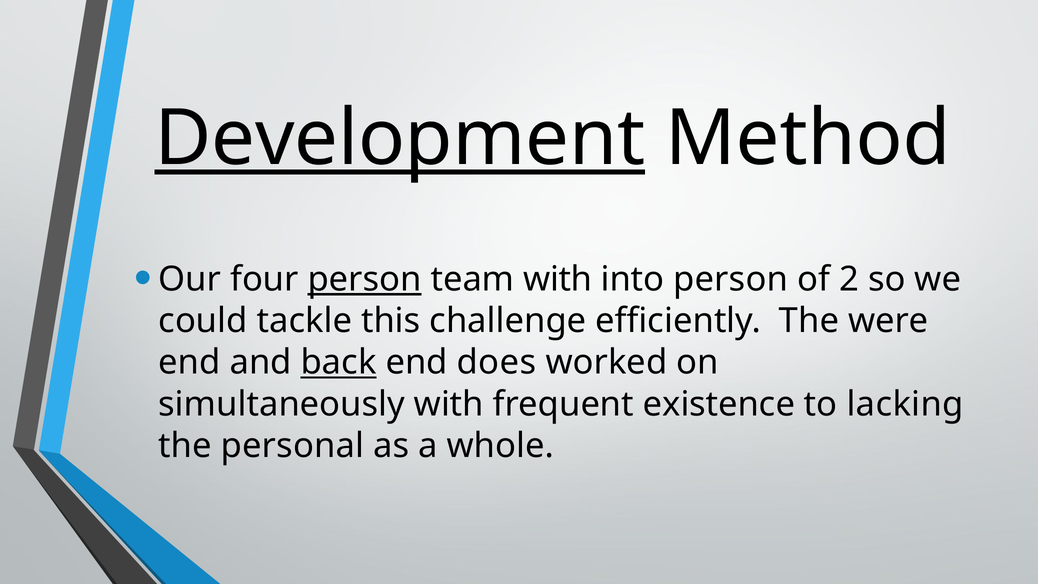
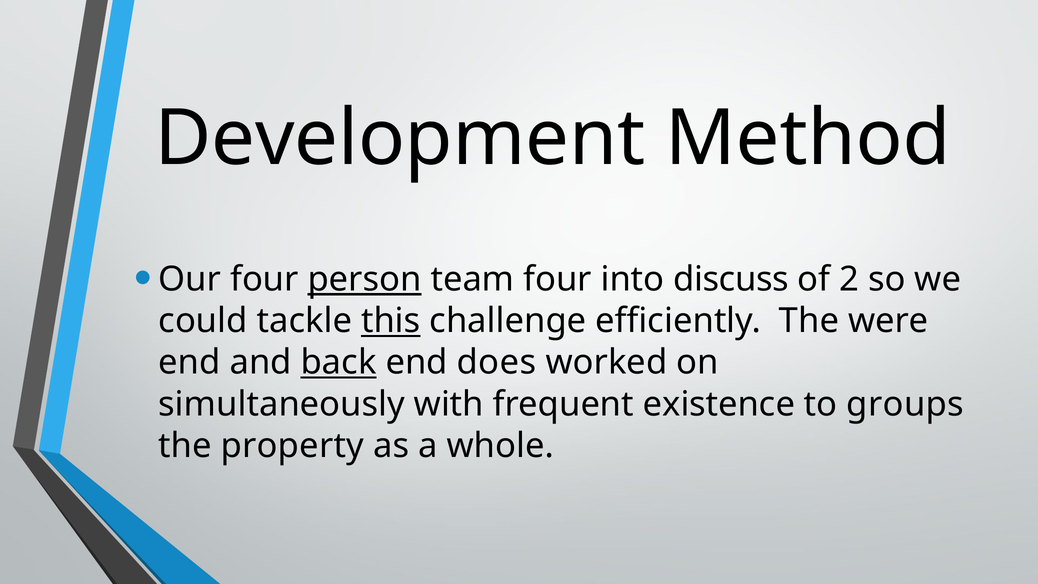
Development underline: present -> none (400, 138)
team with: with -> four (558, 279)
into person: person -> discuss (731, 279)
this underline: none -> present (391, 321)
lacking: lacking -> groups (905, 404)
personal: personal -> property (292, 446)
